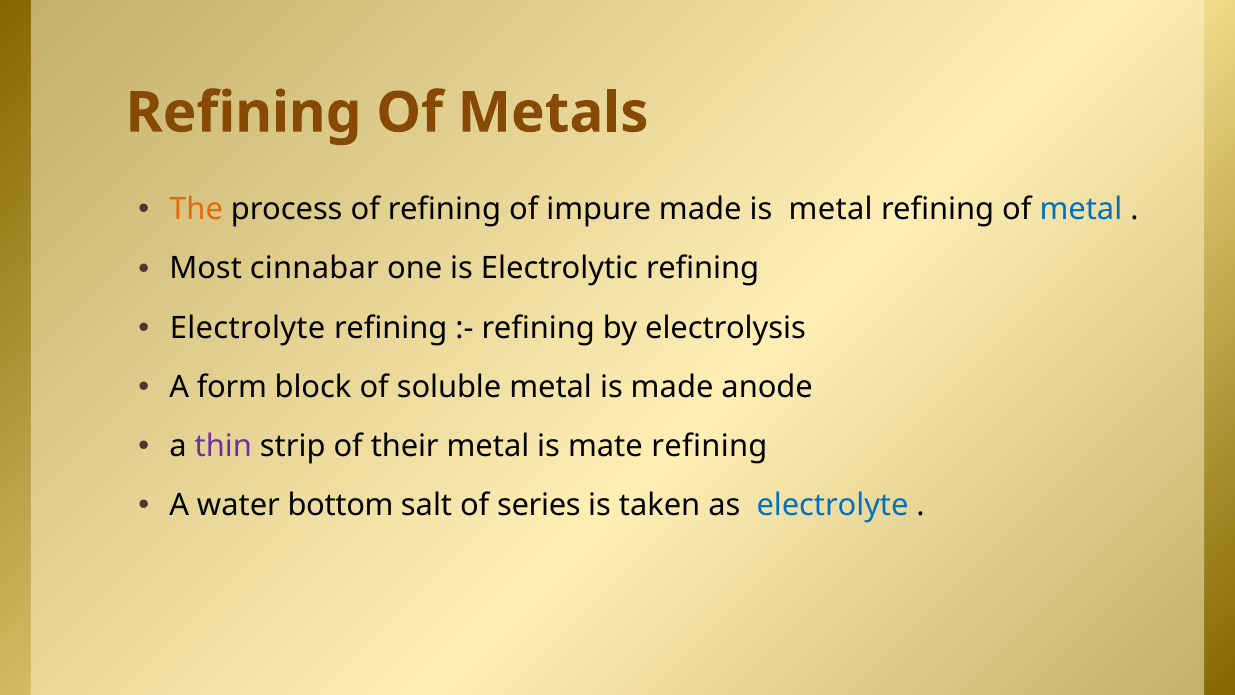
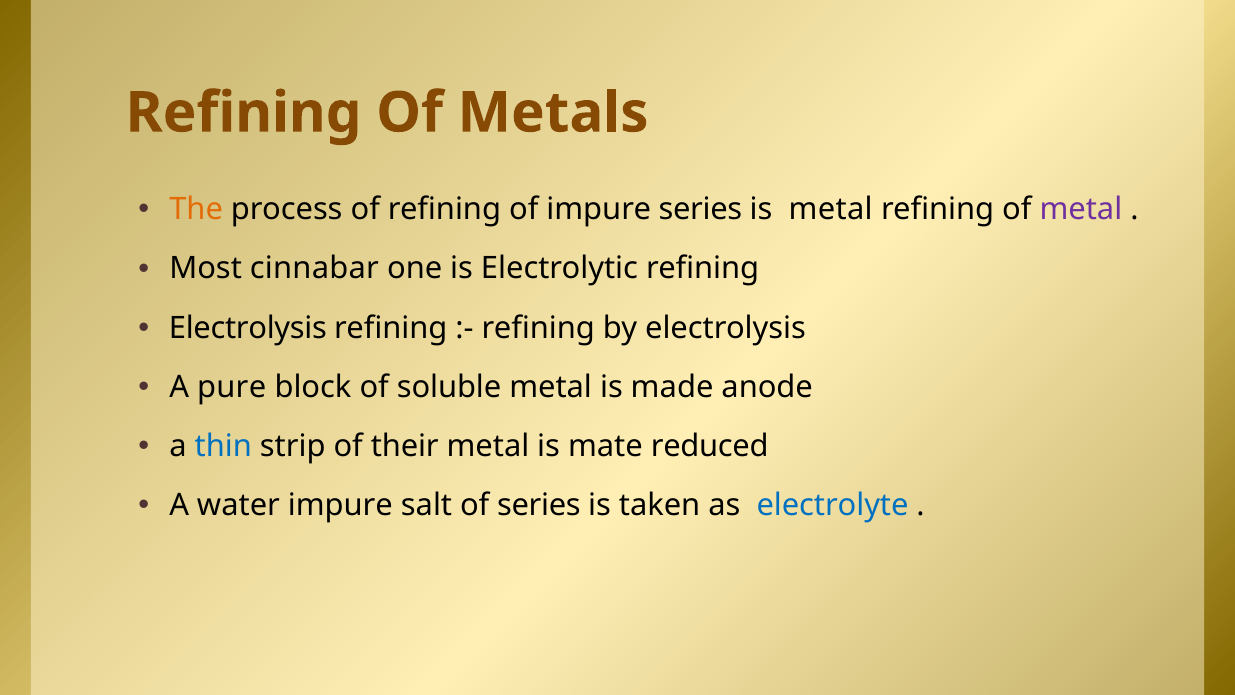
impure made: made -> series (700, 209)
metal colour: blue -> purple (1081, 209)
Electrolyte: Electrolyte -> Electrolysis (248, 328)
form: form -> pure (232, 387)
thin colour: purple -> blue (223, 446)
mate refining: refining -> reduced (710, 446)
water bottom: bottom -> impure (340, 505)
